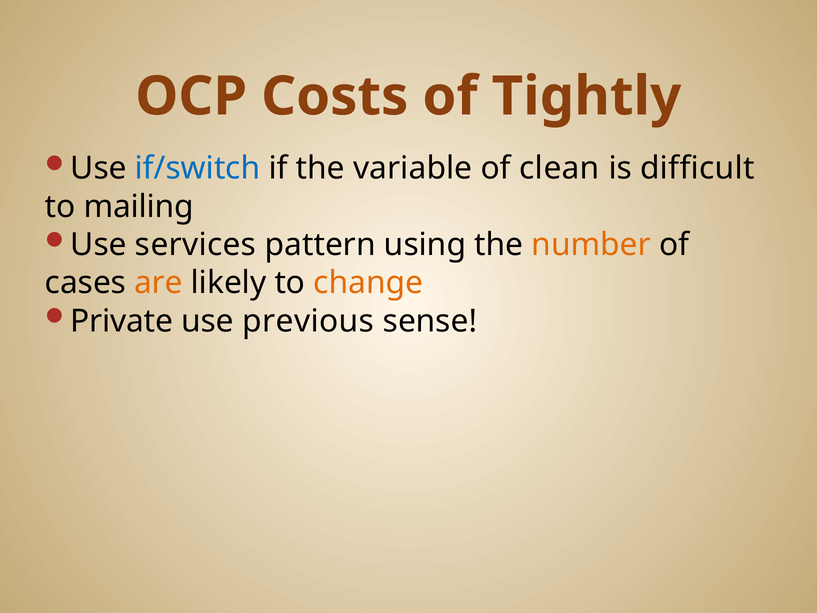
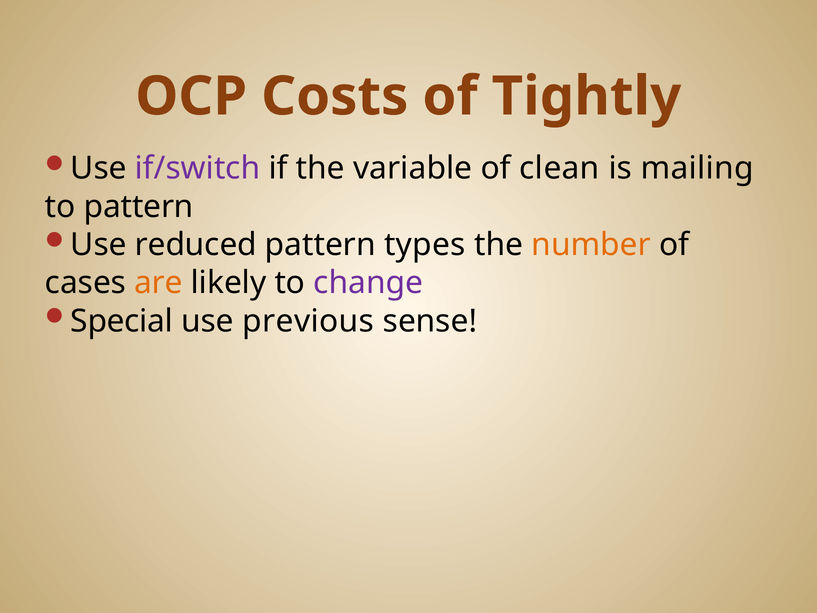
if/switch colour: blue -> purple (198, 168)
difficult: difficult -> mailing (697, 168)
to mailing: mailing -> pattern (139, 206)
services: services -> reduced (196, 245)
using: using -> types (425, 245)
change colour: orange -> purple (368, 283)
Private: Private -> Special (122, 321)
